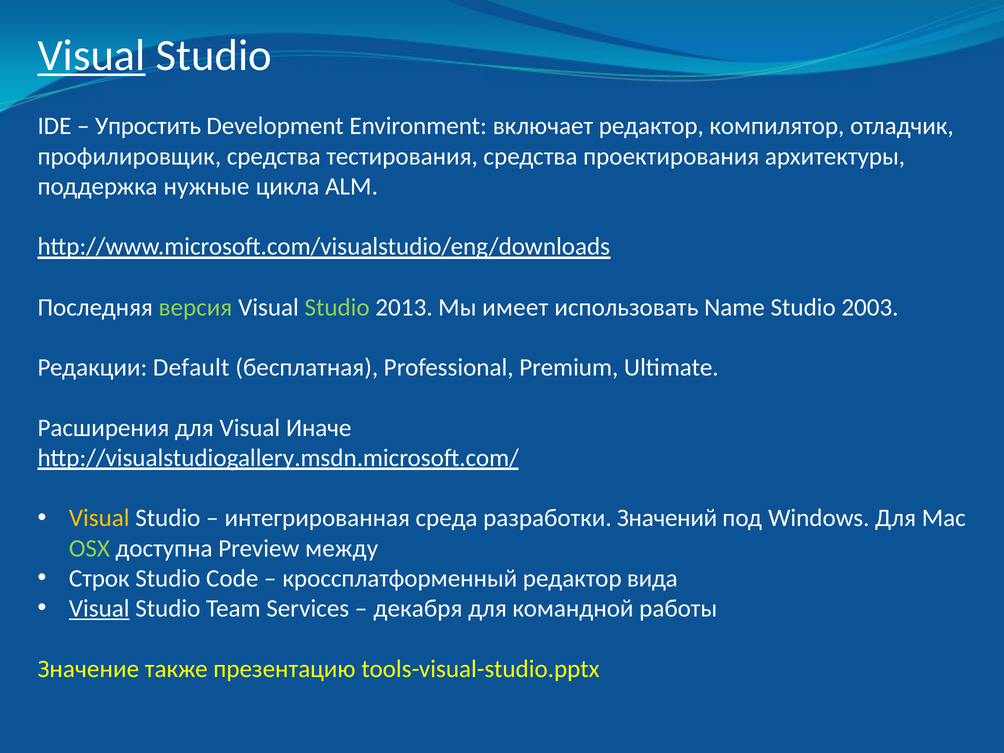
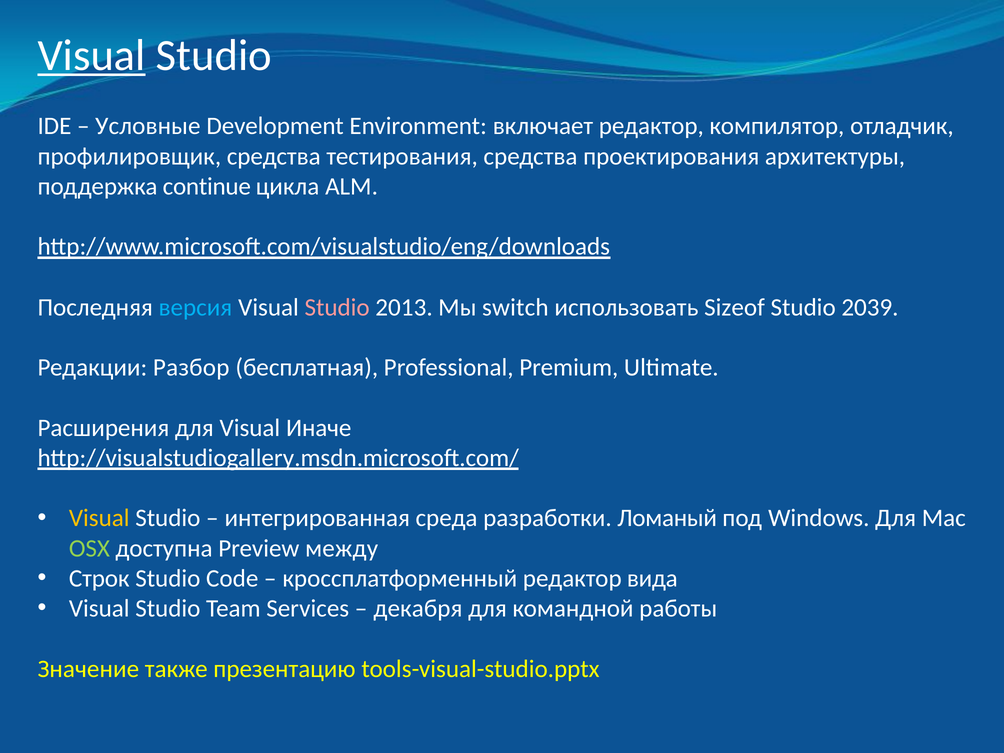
Упростить: Упростить -> Условные (148, 126)
нужные: нужные -> continue (207, 186)
версия colour: light green -> light blue (195, 307)
Studio colour: light green -> pink (337, 307)
имеет: имеет -> switch (515, 307)
Name: Name -> Sizeof (734, 307)
2003: 2003 -> 2039 (870, 307)
Default: Default -> Разбор (191, 368)
Значений: Значений -> Ломаный (667, 518)
Visual underline: present -> none (99, 609)
